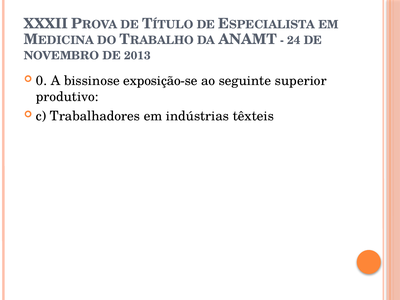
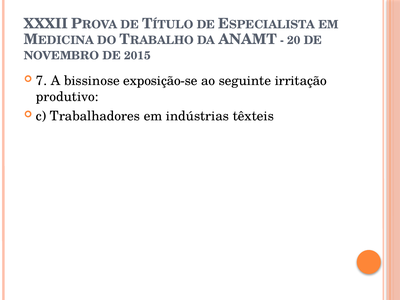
24: 24 -> 20 (294, 40)
2013: 2013 -> 2015 (137, 56)
0: 0 -> 7 (41, 81)
superior: superior -> irritação (301, 81)
